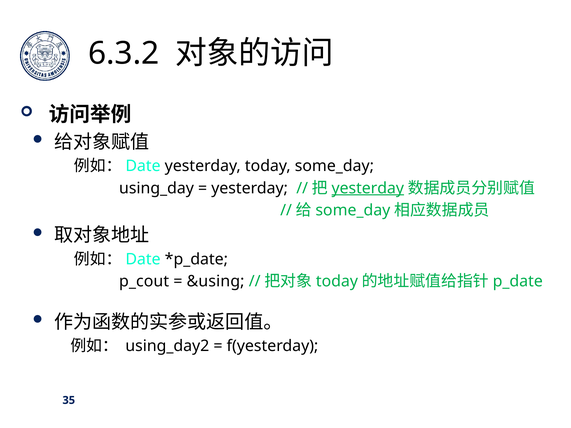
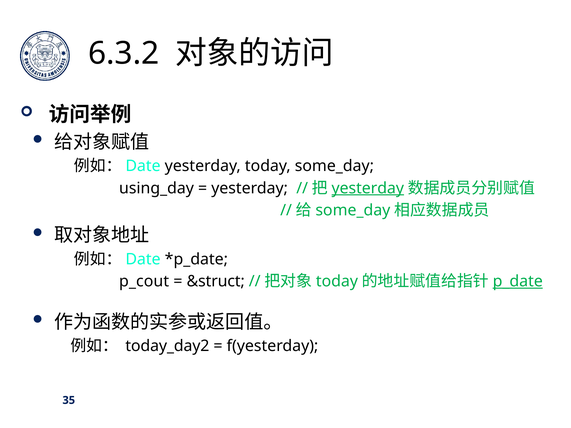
&using: &using -> &struct (216, 282)
p_date underline: none -> present (518, 282)
using_day2: using_day2 -> today_day2 (167, 346)
